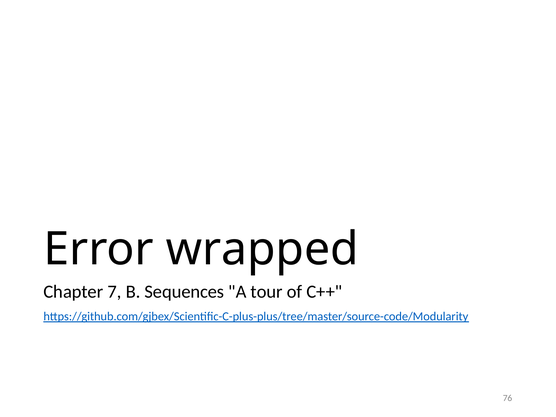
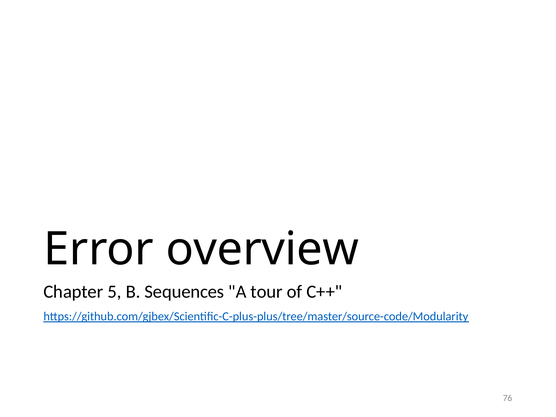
wrapped: wrapped -> overview (262, 249)
7: 7 -> 5 (114, 292)
